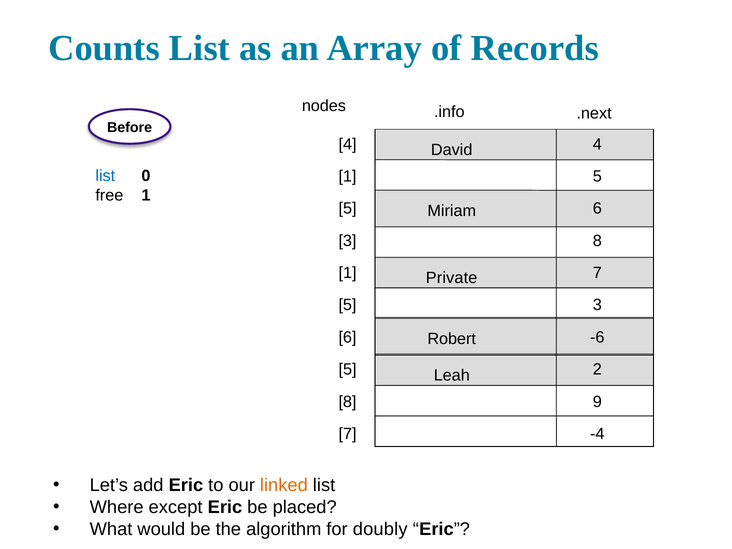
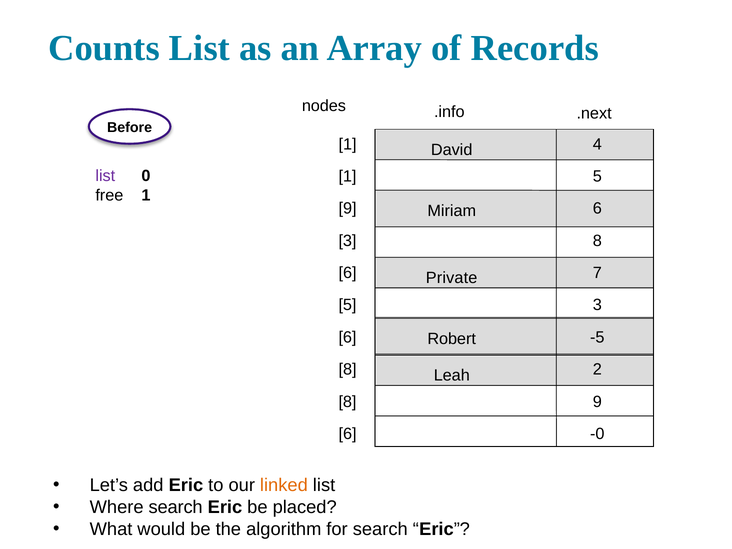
4: 4 -> 1 (348, 144)
list colour: blue -> purple (105, 176)
5: 5 -> 9 (348, 209)
1: 1 -> 6 (348, 273)
-6: -6 -> -5 (597, 337)
5: 5 -> 8 (348, 370)
7: 7 -> 6 (348, 434)
-4: -4 -> -0 (597, 434)
Where except: except -> search (176, 507)
for doubly: doubly -> search (380, 529)
